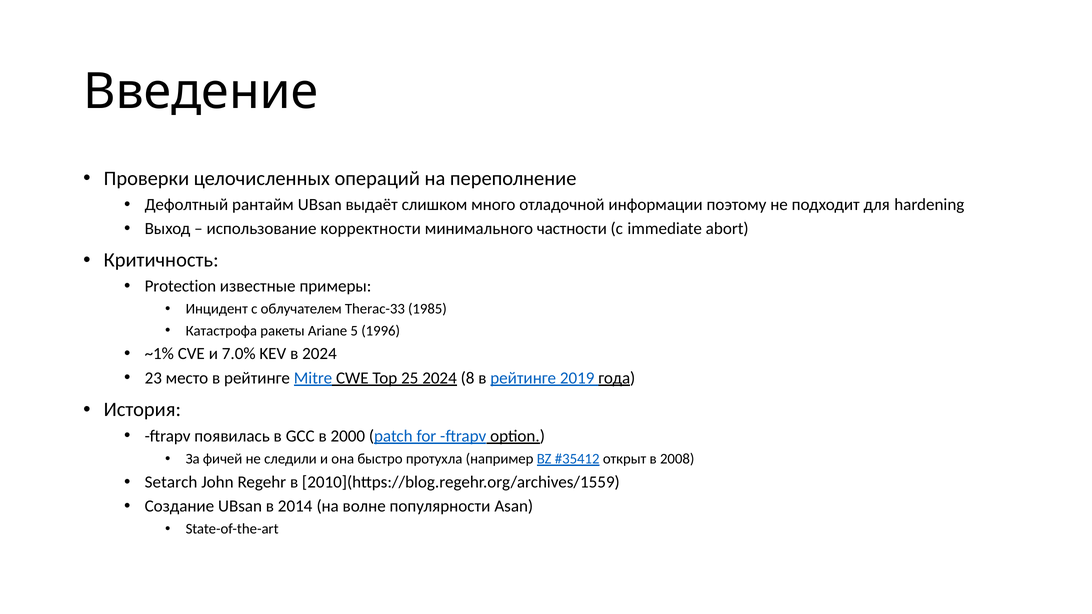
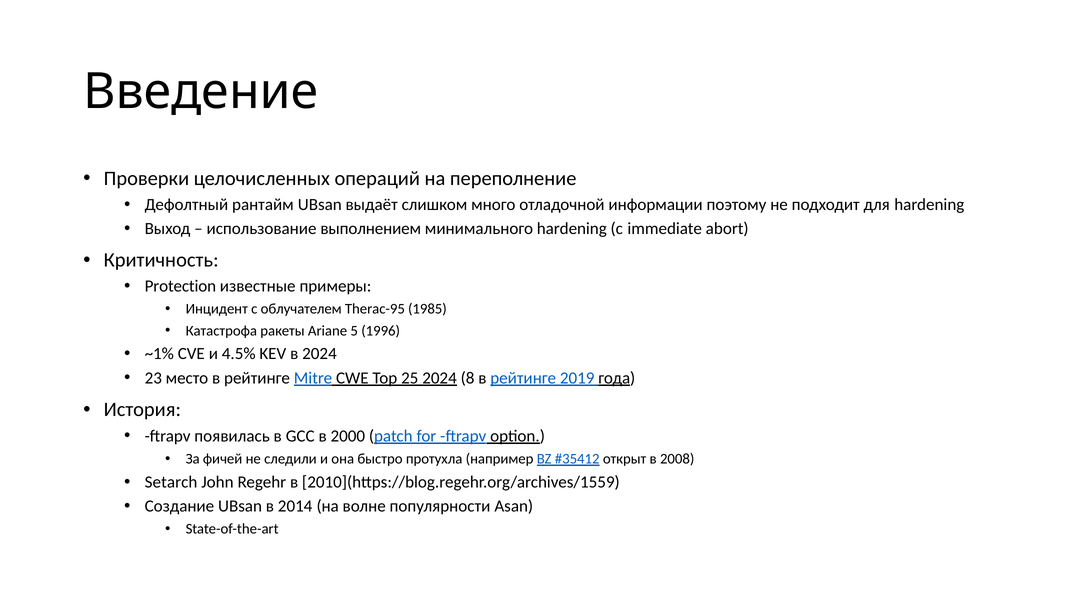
корректности: корректности -> выполнением (371, 229)
минимального частности: частности -> hardening (572, 229)
Therac-33: Therac-33 -> Therac-95 (375, 309)
7.0%: 7.0% -> 4.5% (239, 354)
